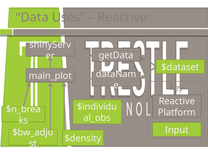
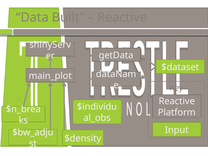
Uses: Uses -> Built (68, 17)
